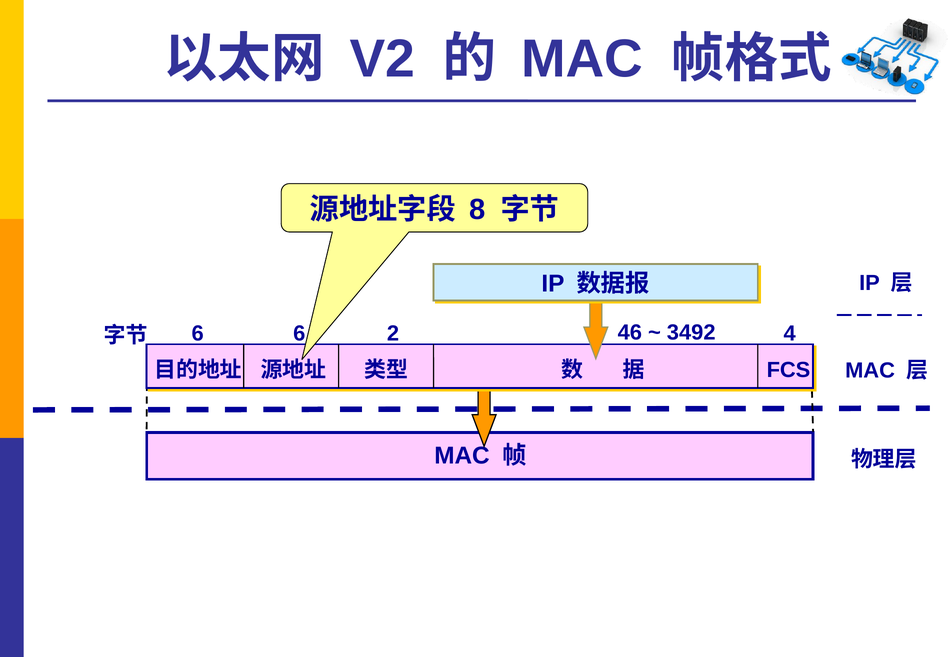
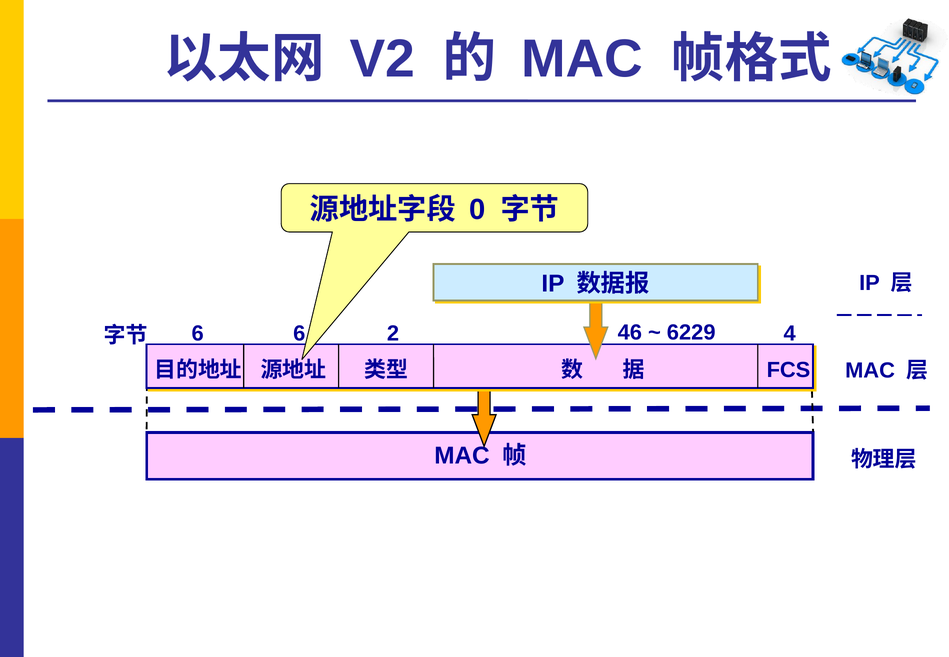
8: 8 -> 0 (478, 210)
3492: 3492 -> 6229 (691, 333)
